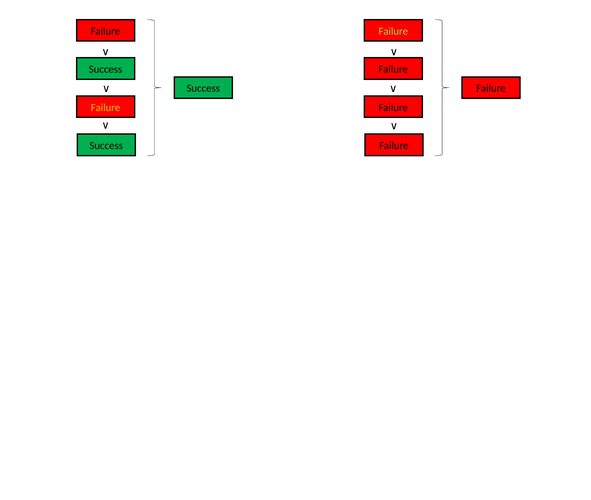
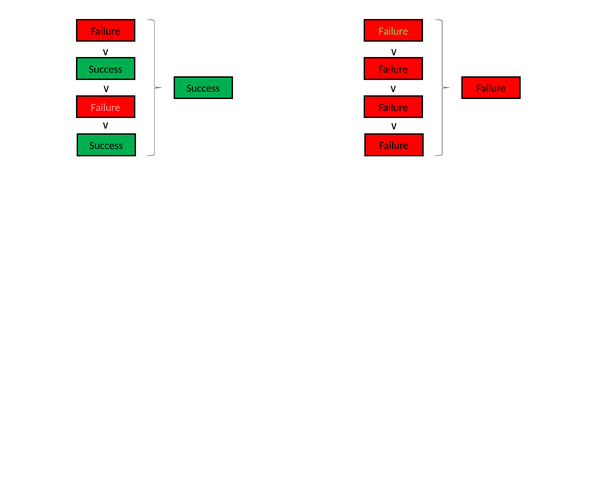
Failure colour: yellow -> pink (106, 108)
